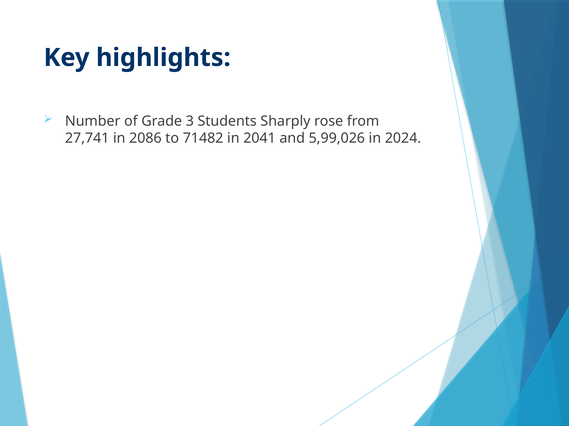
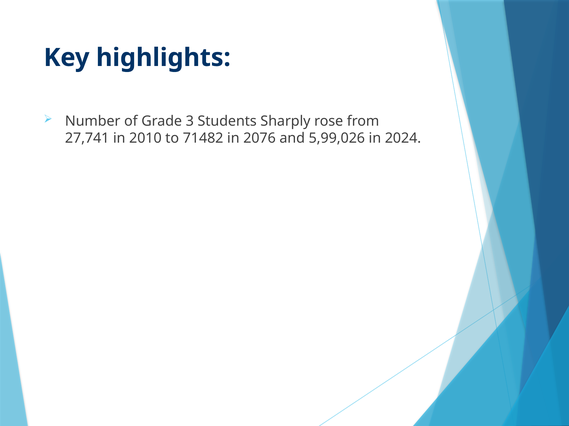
2086: 2086 -> 2010 (145, 138)
2041: 2041 -> 2076 (260, 138)
